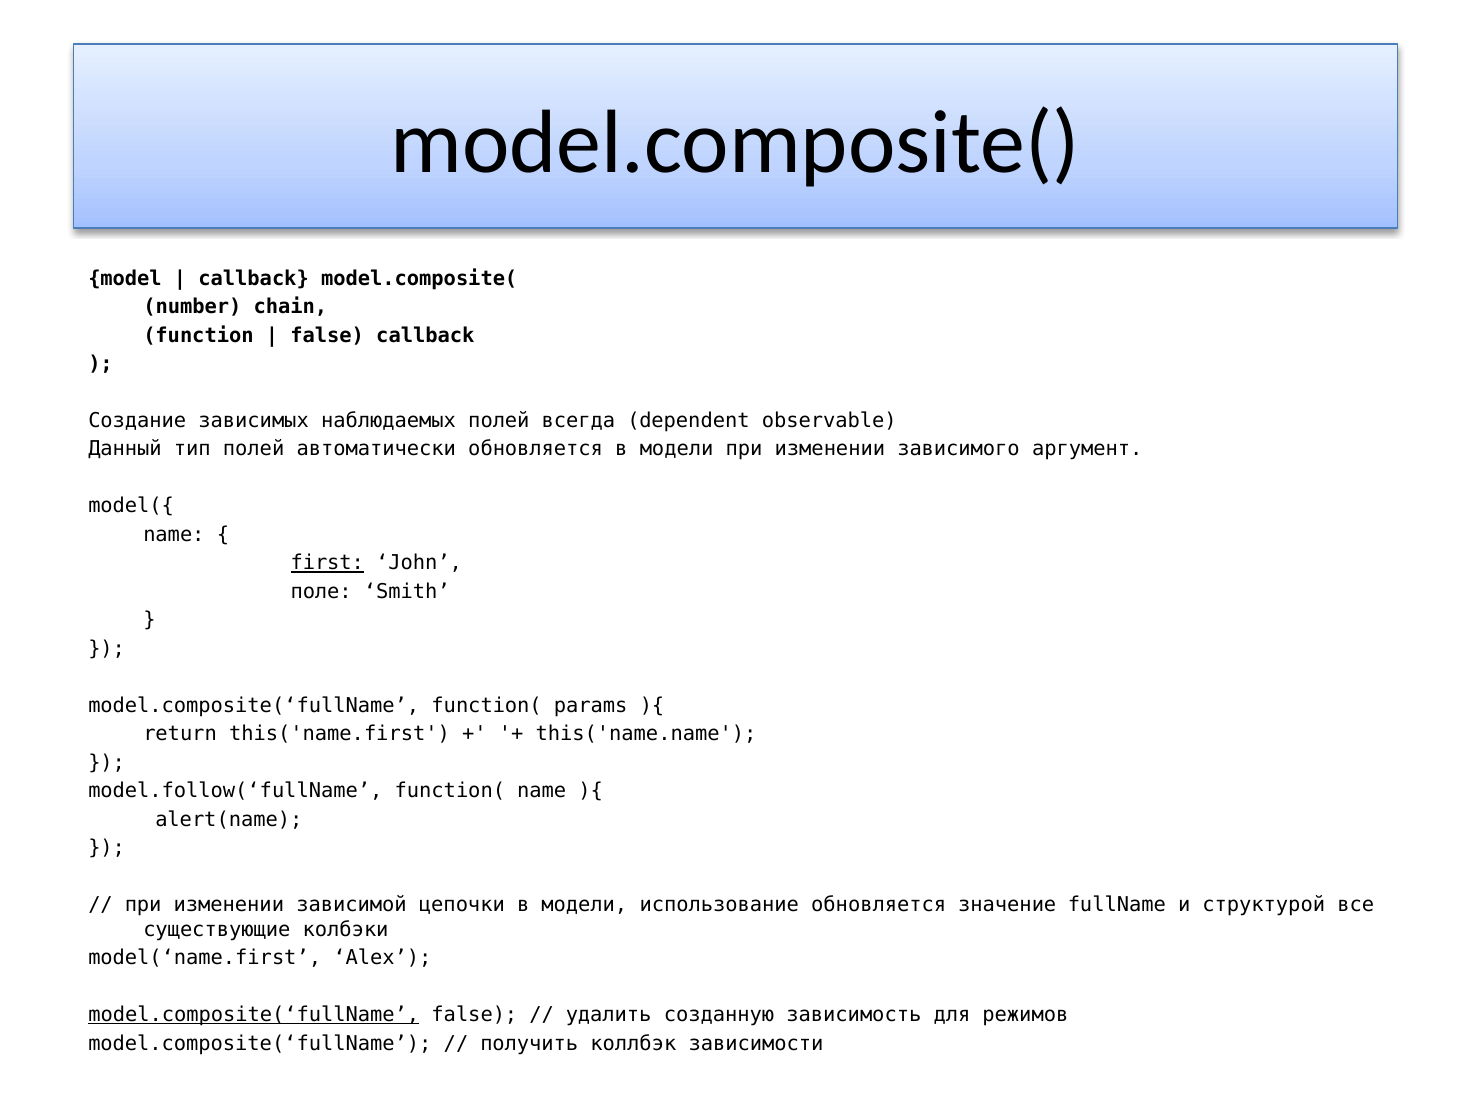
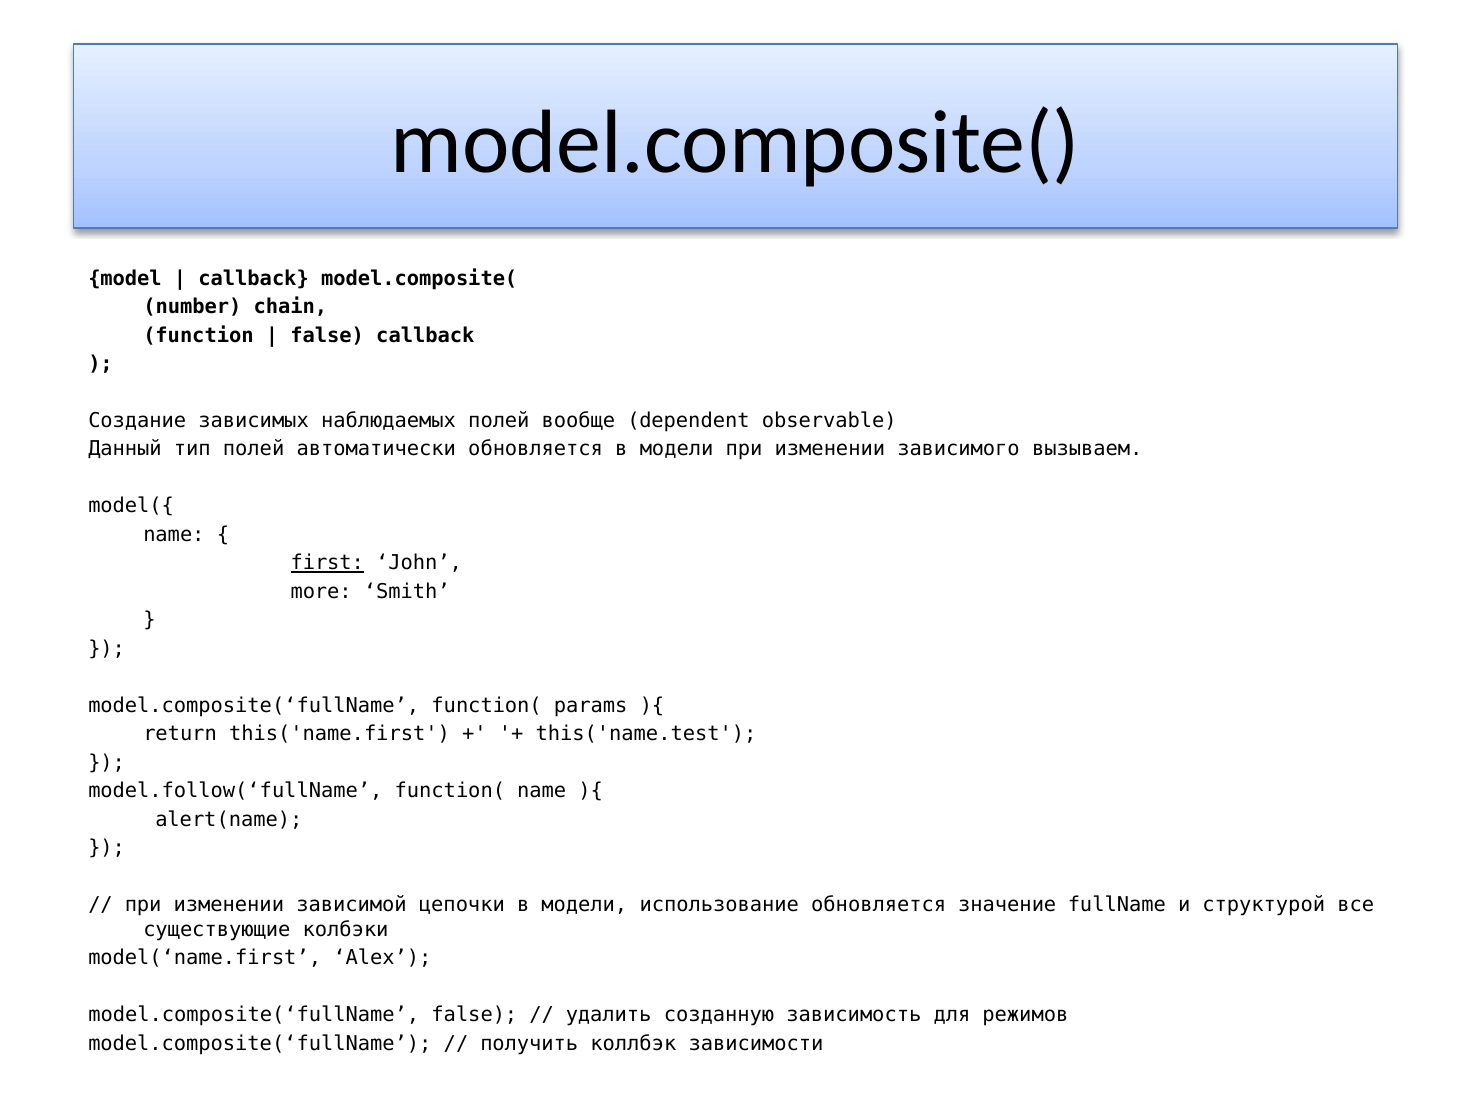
всегда: всегда -> вообще (578, 421)
аргумент: аргумент -> вызываем (1087, 449)
поле: поле -> more (321, 592)
this('name.name: this('name.name -> this('name.test (646, 734)
model.composite(‘fullName underline: present -> none (254, 1015)
